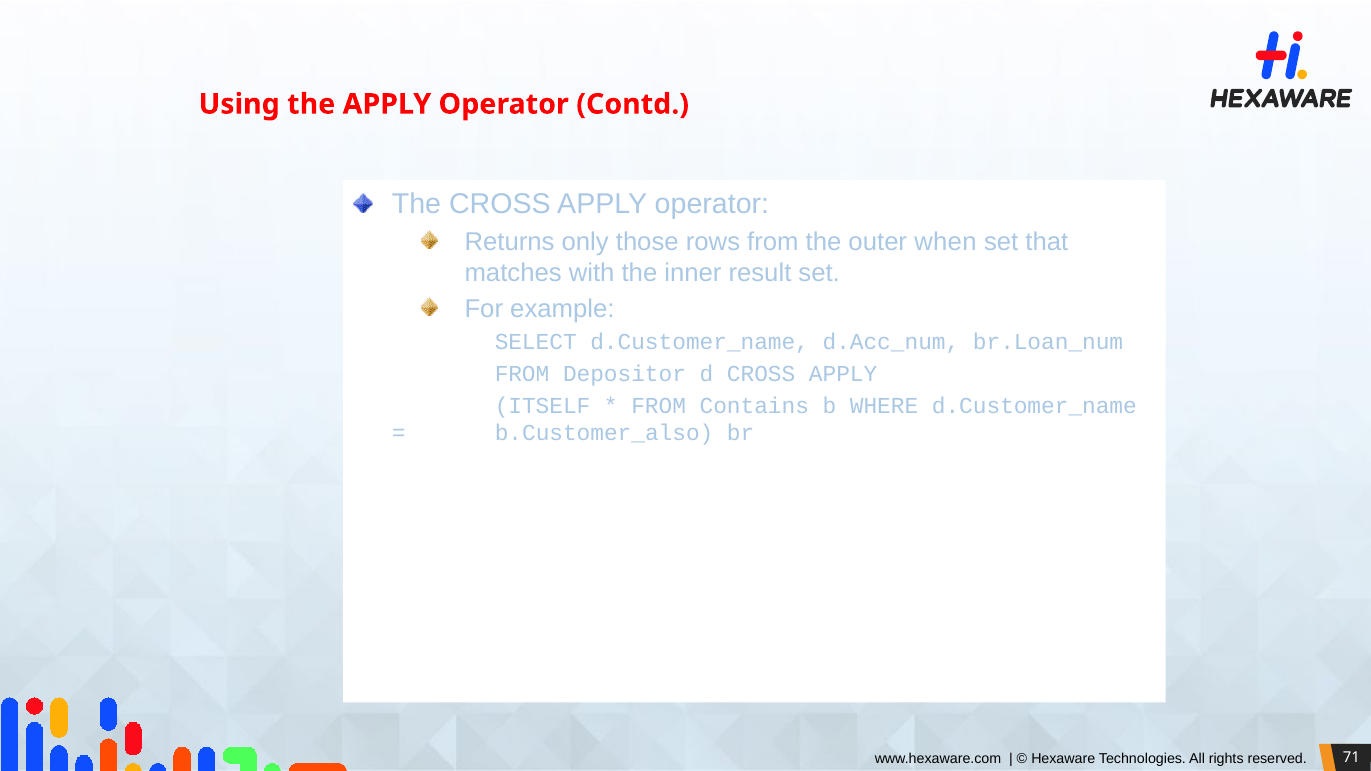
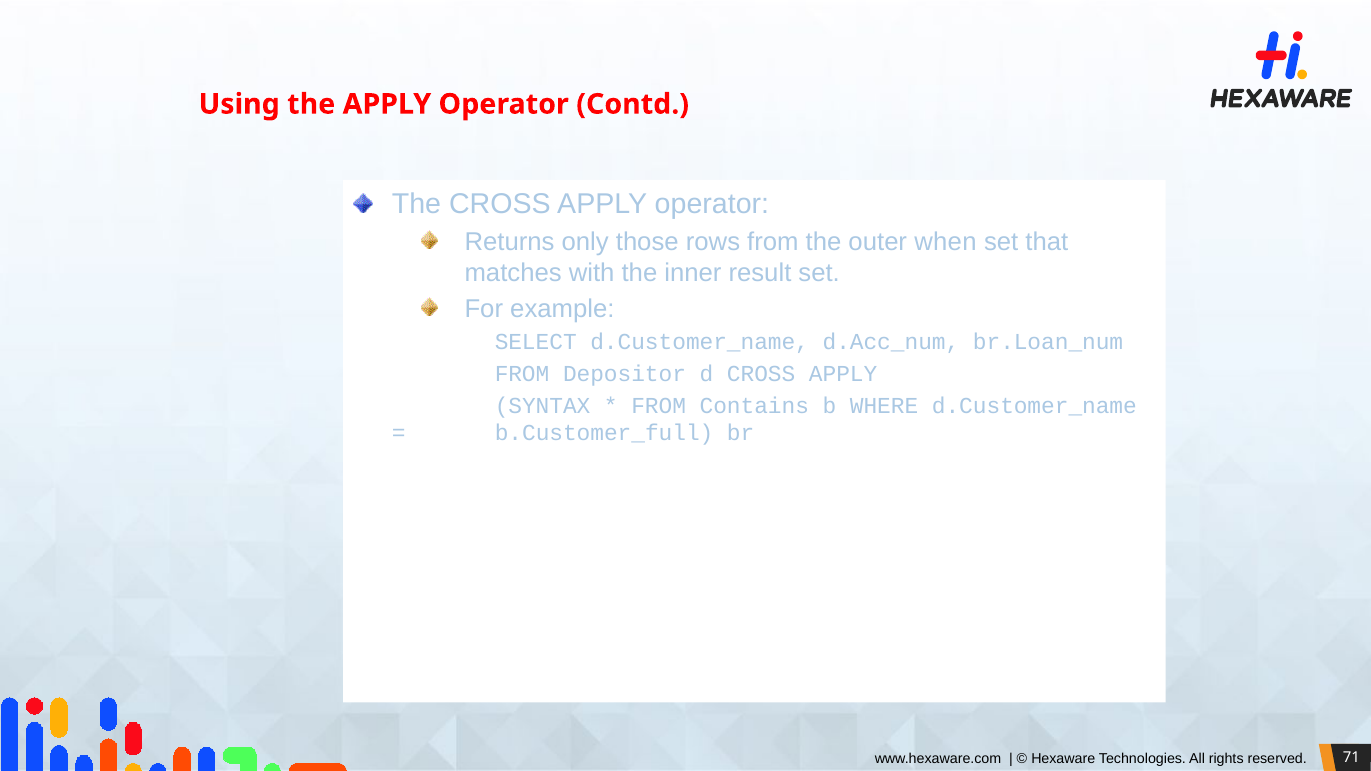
ITSELF: ITSELF -> SYNTAX (543, 406)
b.Customer_also: b.Customer_also -> b.Customer_full (604, 433)
